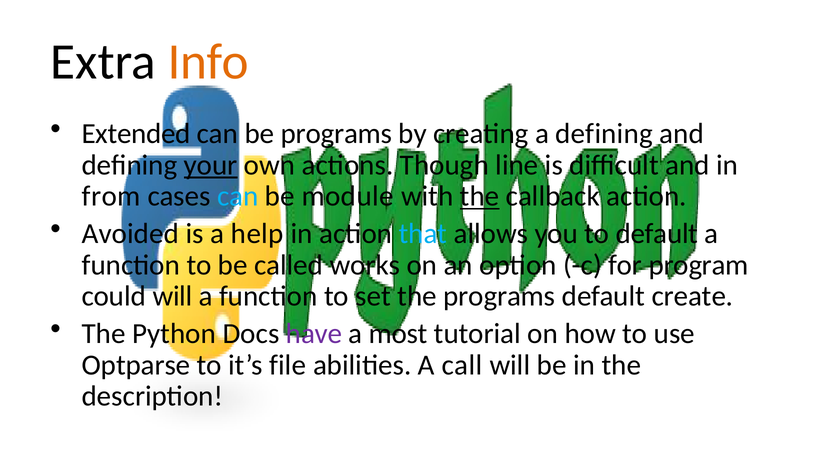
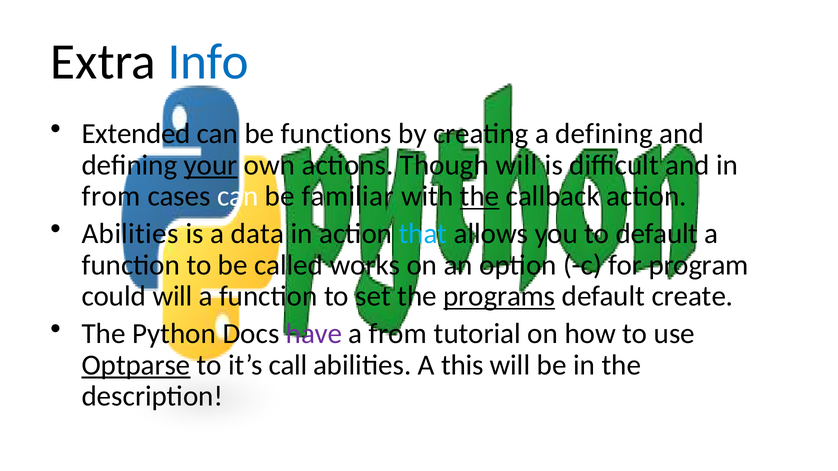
Info colour: orange -> blue (208, 62)
be programs: programs -> functions (336, 134)
Though line: line -> will (517, 165)
can colour: light blue -> white (238, 196)
module: module -> familiar (348, 196)
Avoided: Avoided -> Abilities (130, 234)
help: help -> data (257, 234)
programs underline: none -> present (499, 297)
a most: most -> from (398, 334)
Optparse underline: none -> present (136, 365)
file: file -> call (288, 365)
call: call -> this (462, 365)
